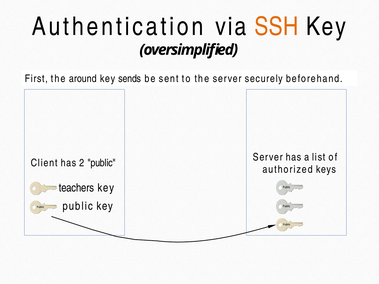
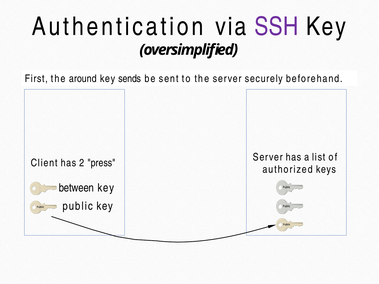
SSH colour: orange -> purple (276, 26)
2 public: public -> press (102, 163)
teachers: teachers -> between (76, 188)
